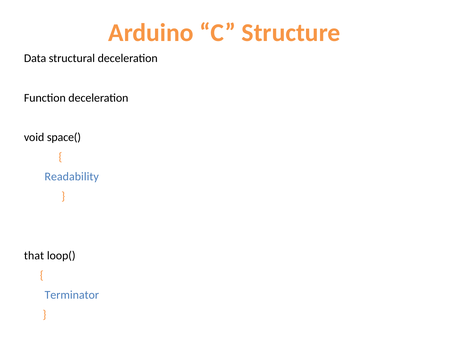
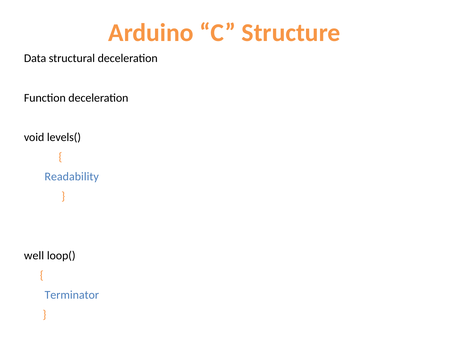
space(: space( -> levels( (64, 137)
that: that -> well (34, 255)
